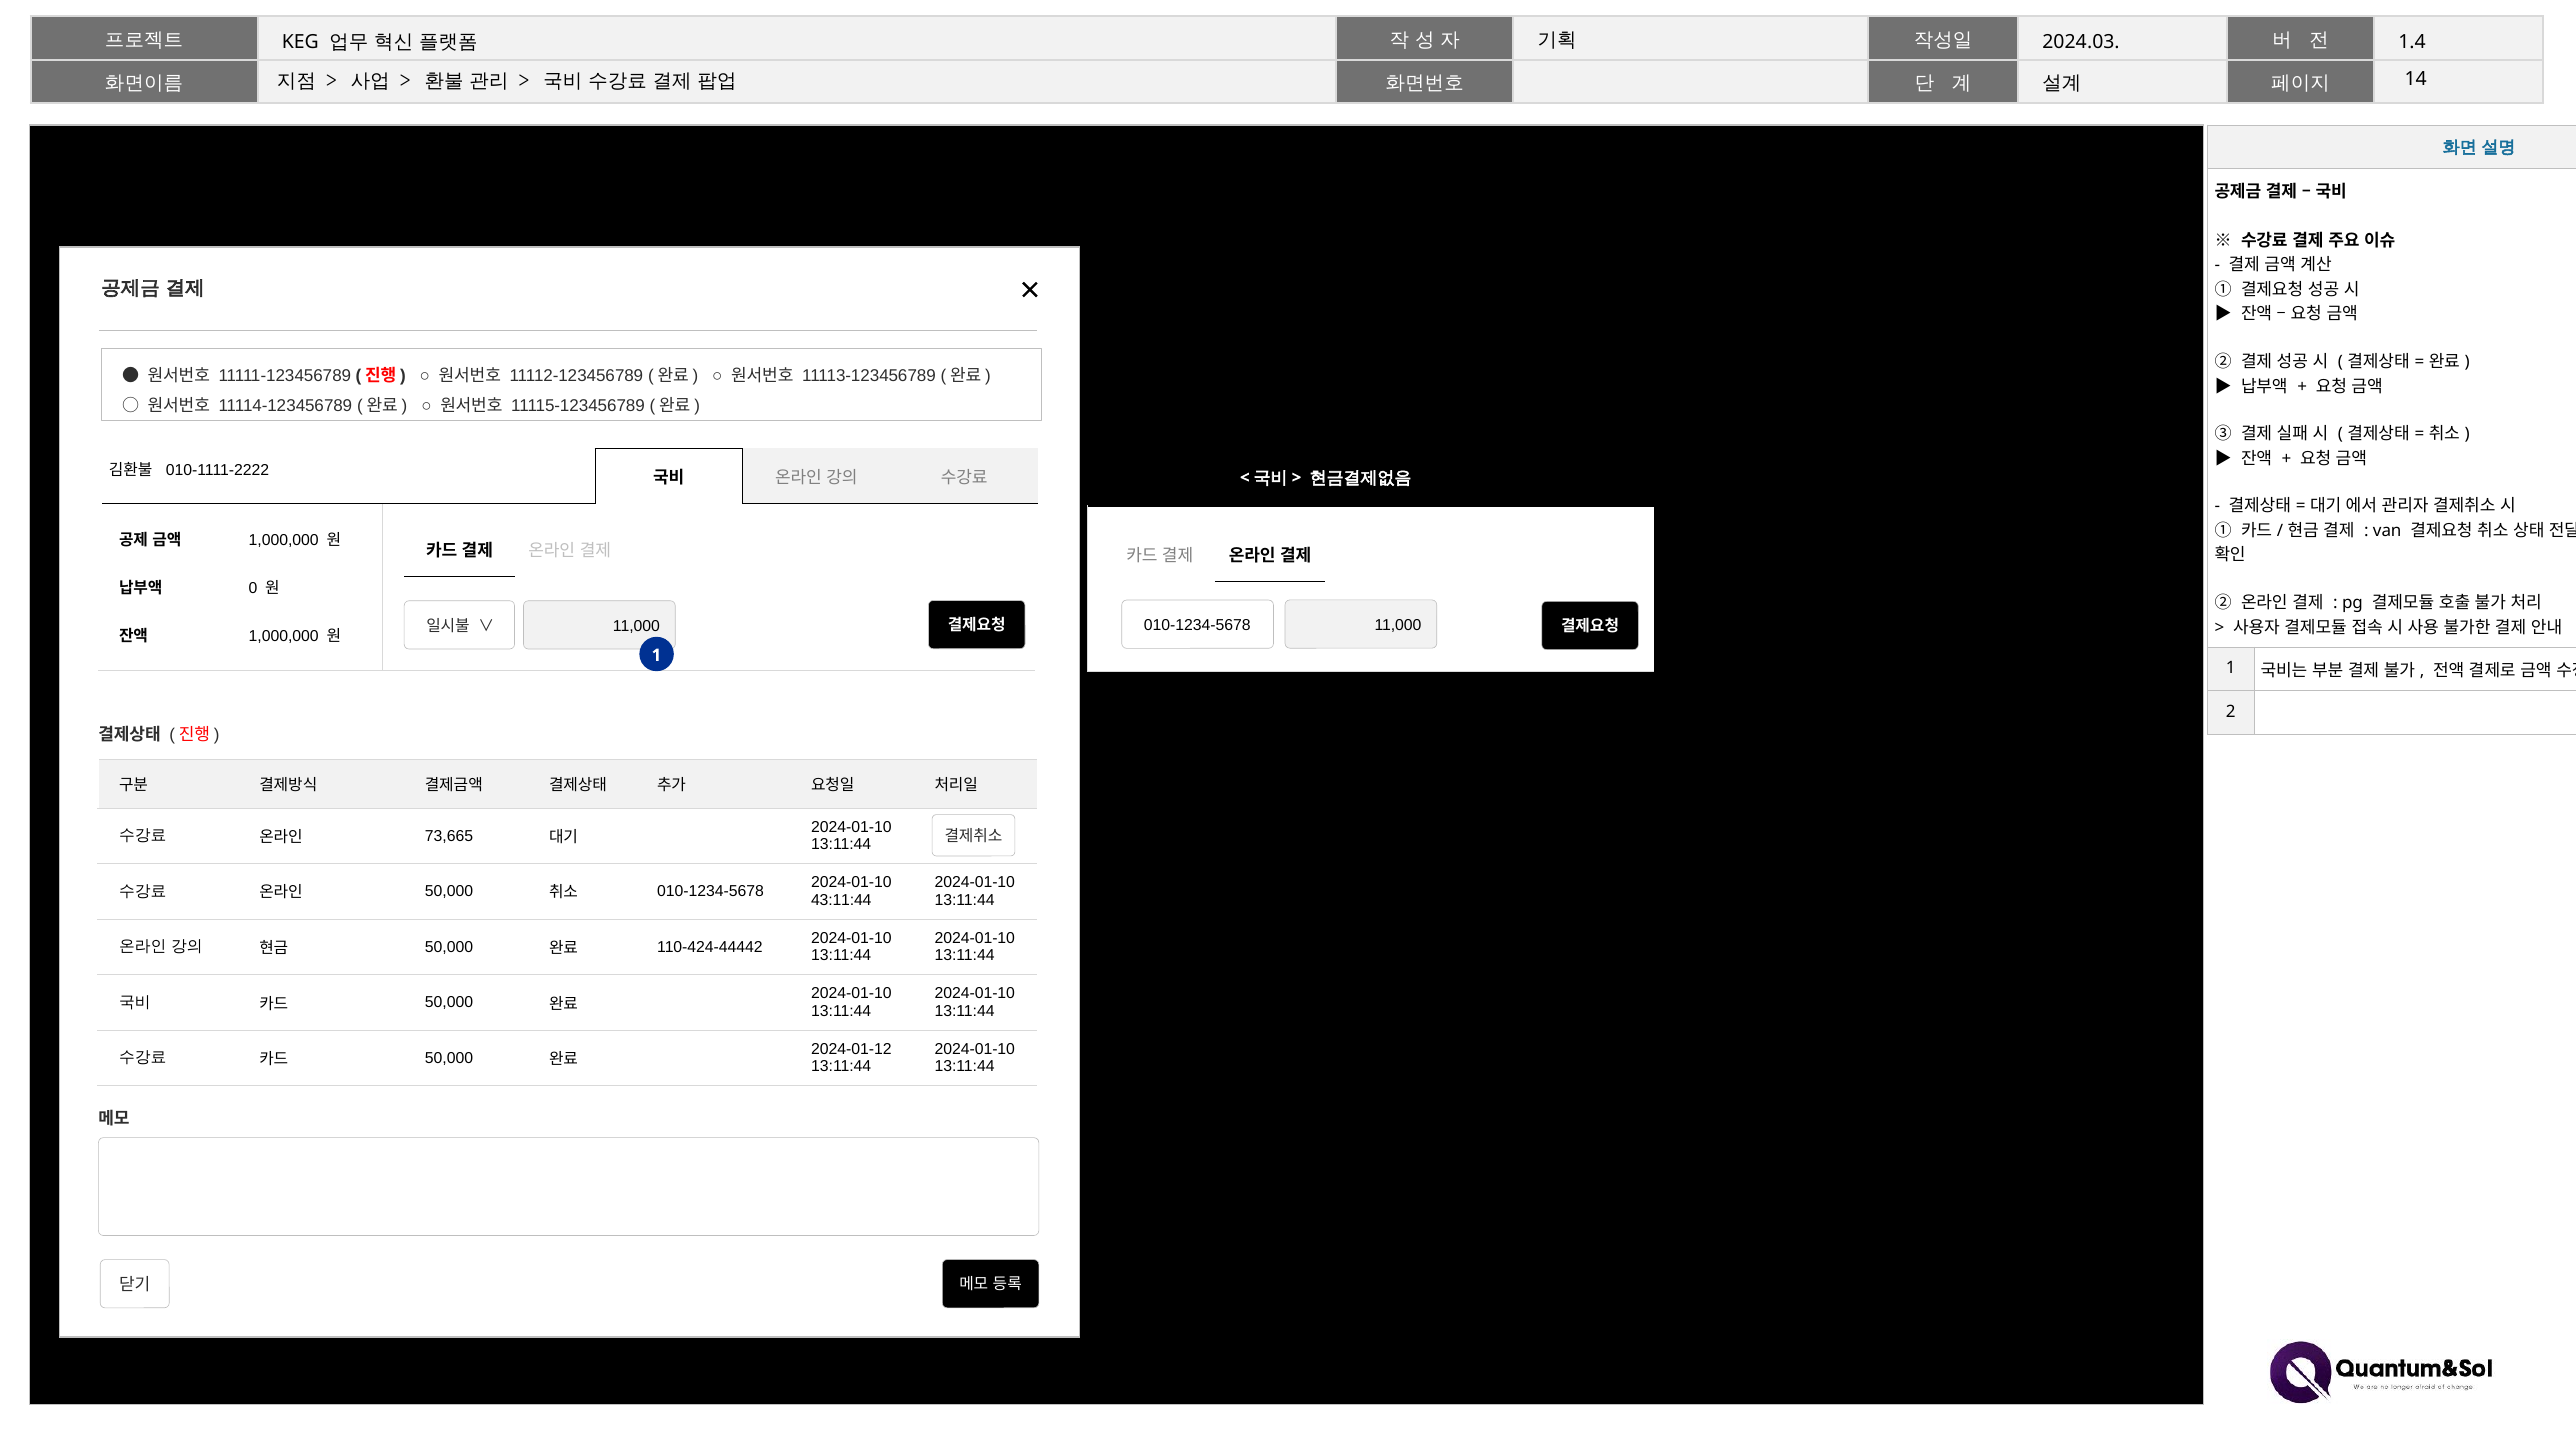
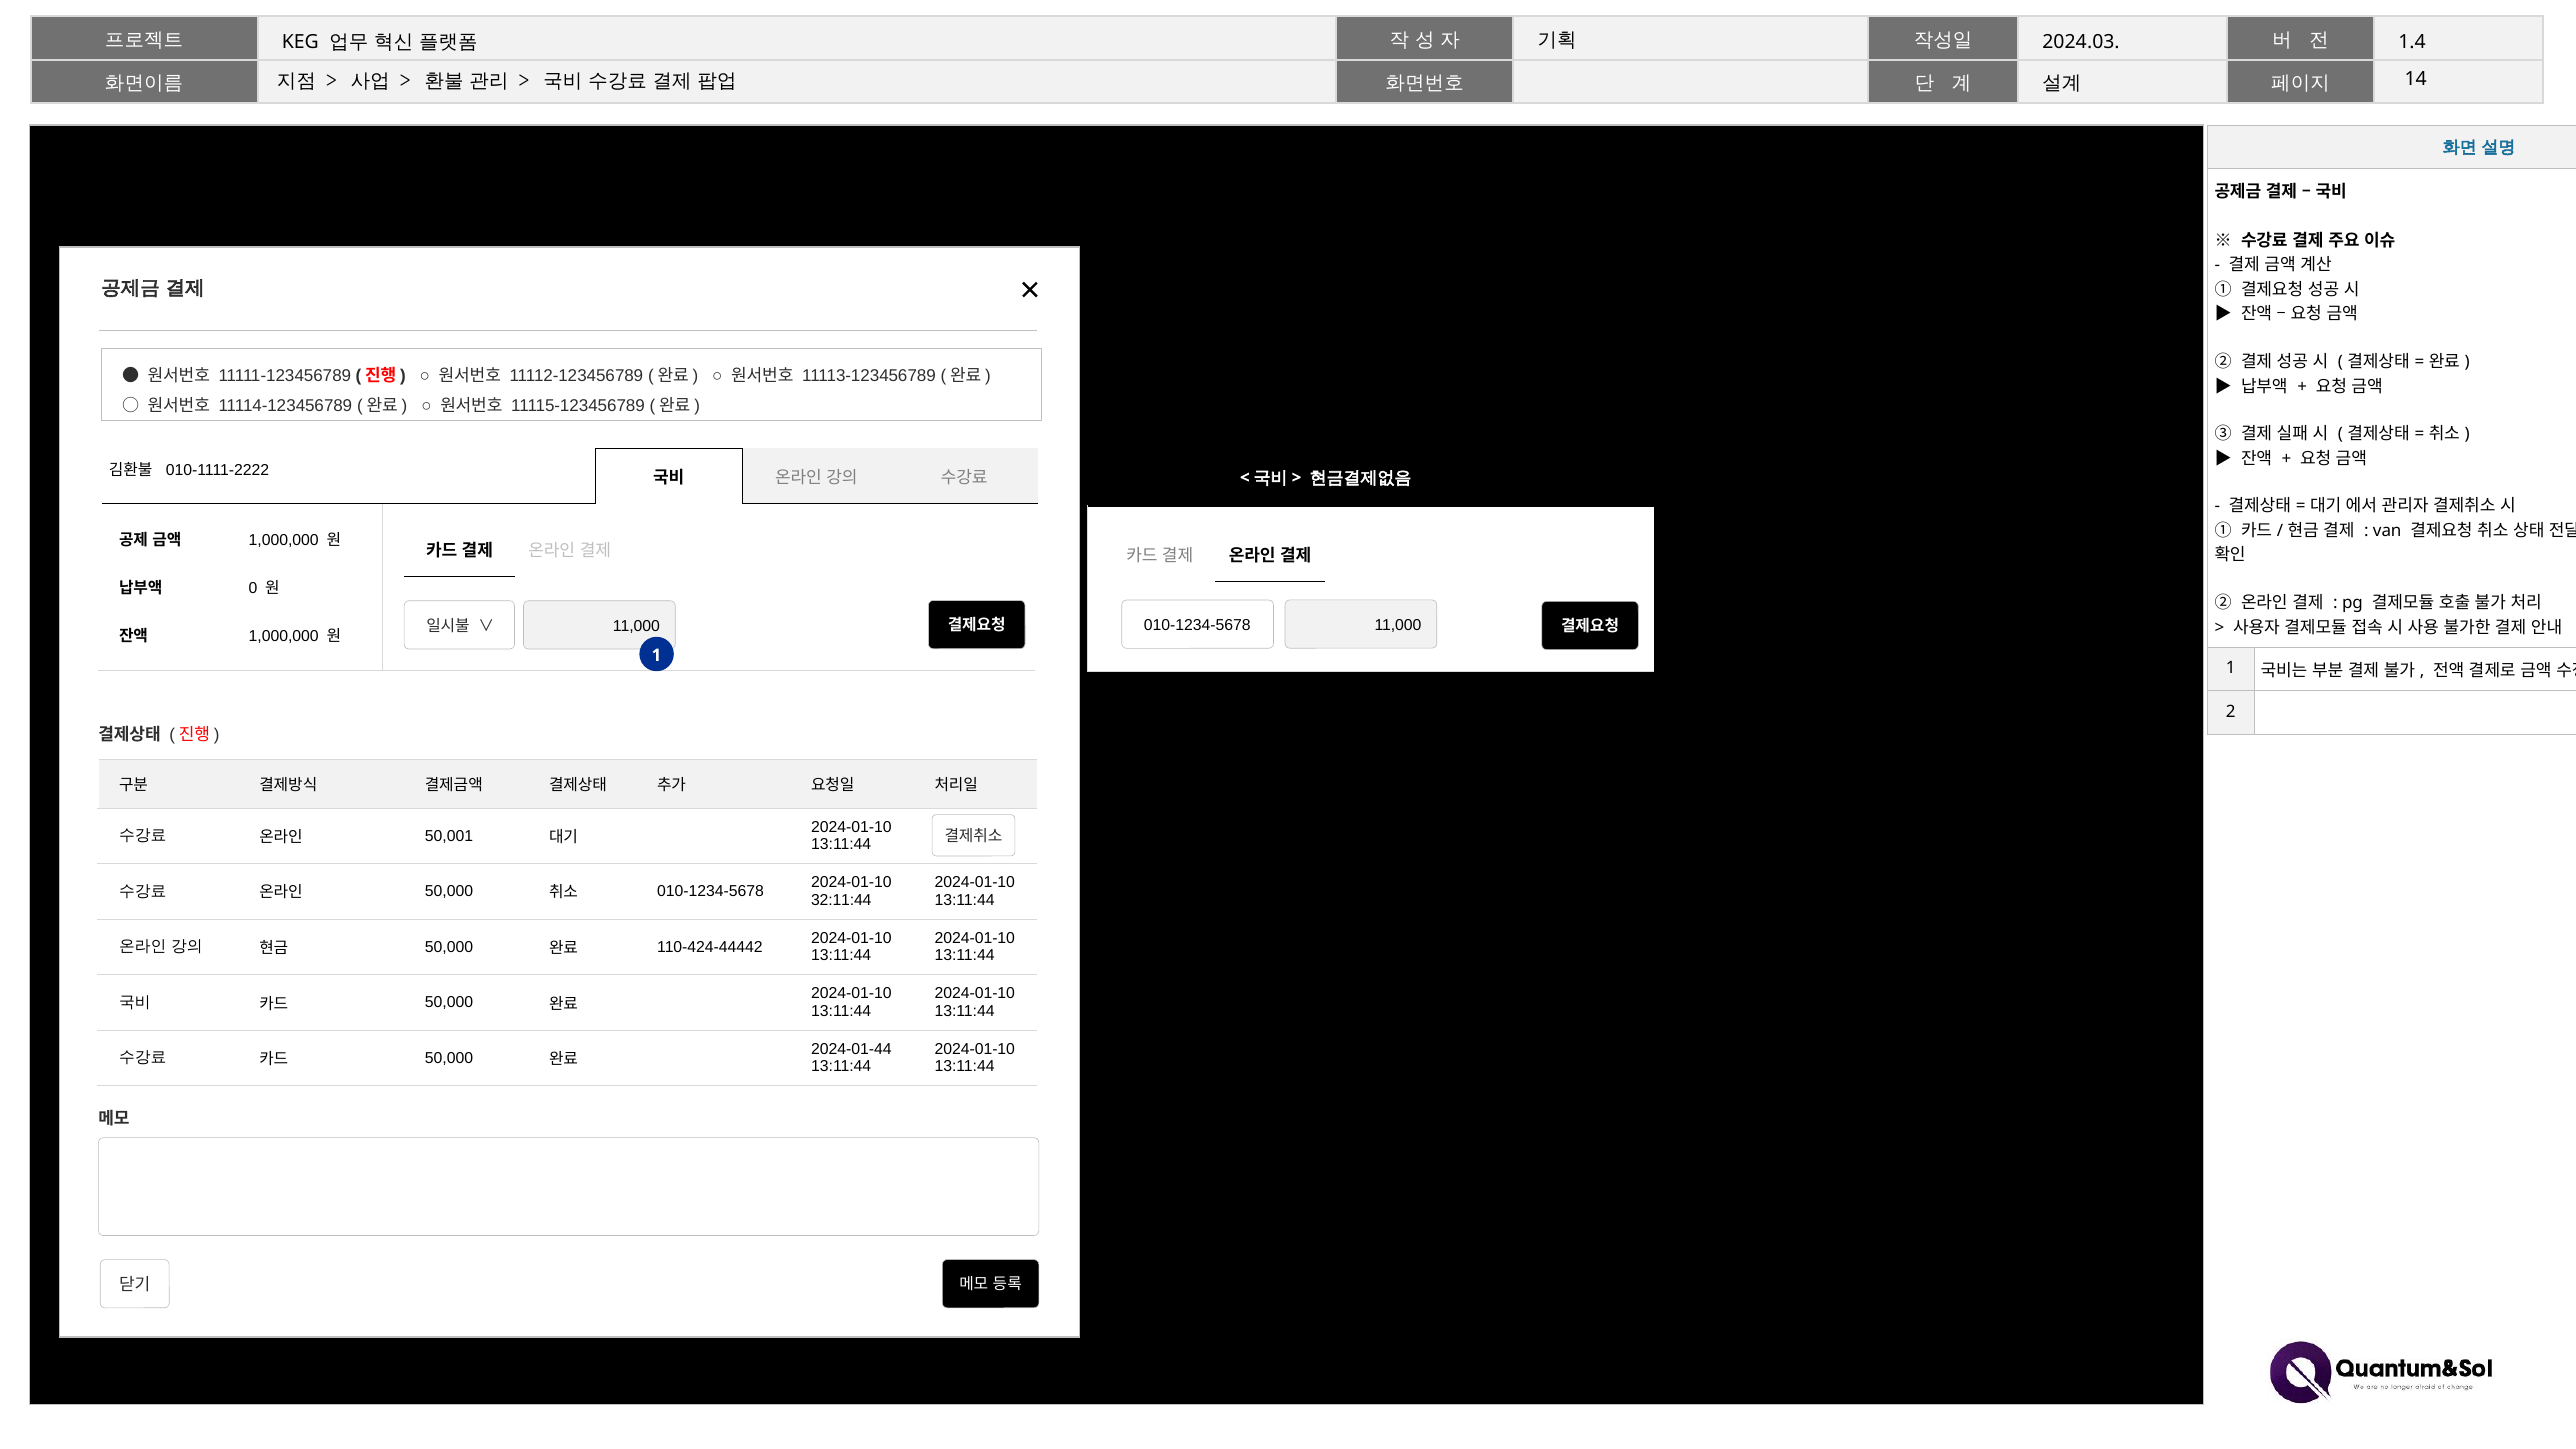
73,665: 73,665 -> 50,001 (449, 836)
43:11:44: 43:11:44 -> 32:11:44 (841, 900)
2024-01-12: 2024-01-12 -> 2024-01-44 (851, 1049)
